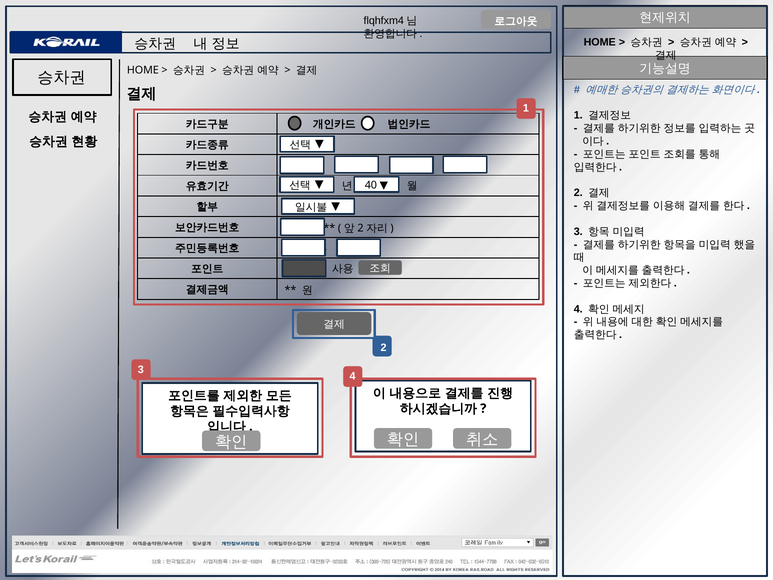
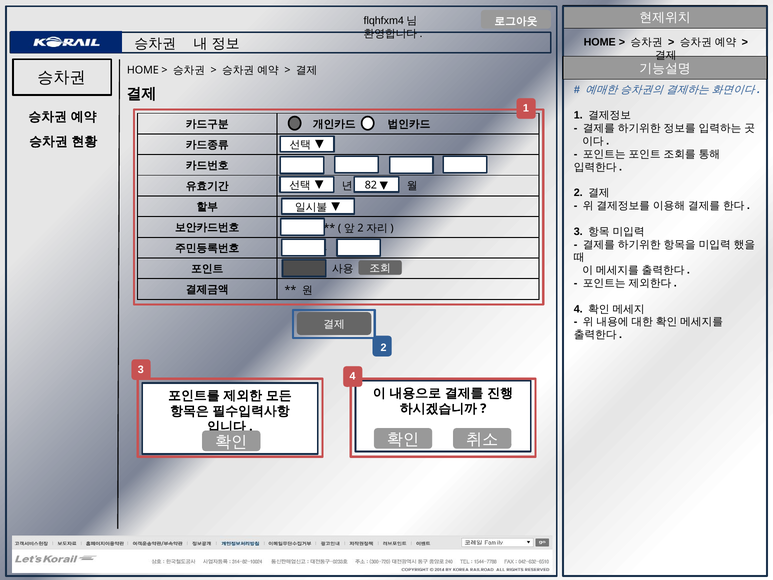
40: 40 -> 82 (371, 185)
